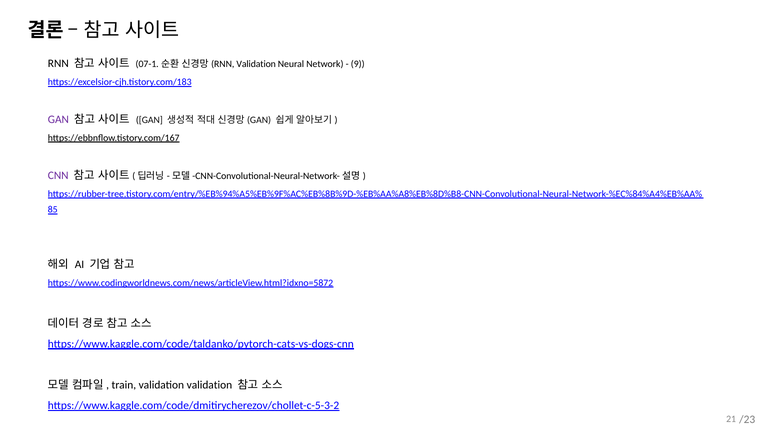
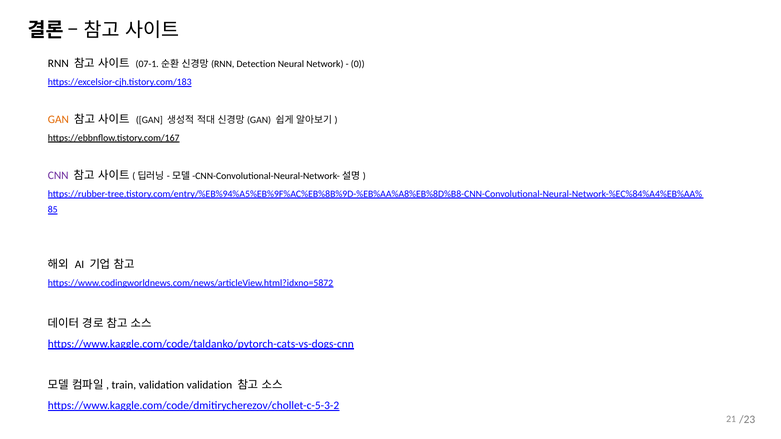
Validation: Validation -> Detection (256, 64)
9: 9 -> 0 (358, 64)
GAN colour: purple -> orange (58, 120)
